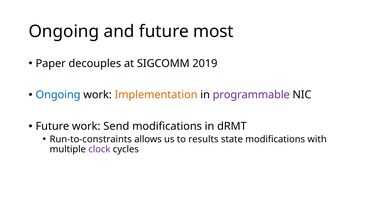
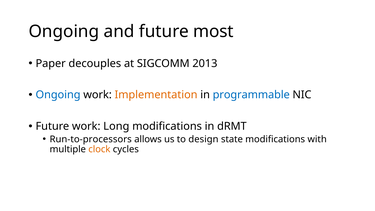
2019: 2019 -> 2013 (205, 63)
programmable colour: purple -> blue (251, 95)
Send: Send -> Long (116, 126)
Run-to-constraints: Run-to-constraints -> Run-to-processors (91, 139)
results: results -> design (203, 139)
clock colour: purple -> orange (99, 149)
